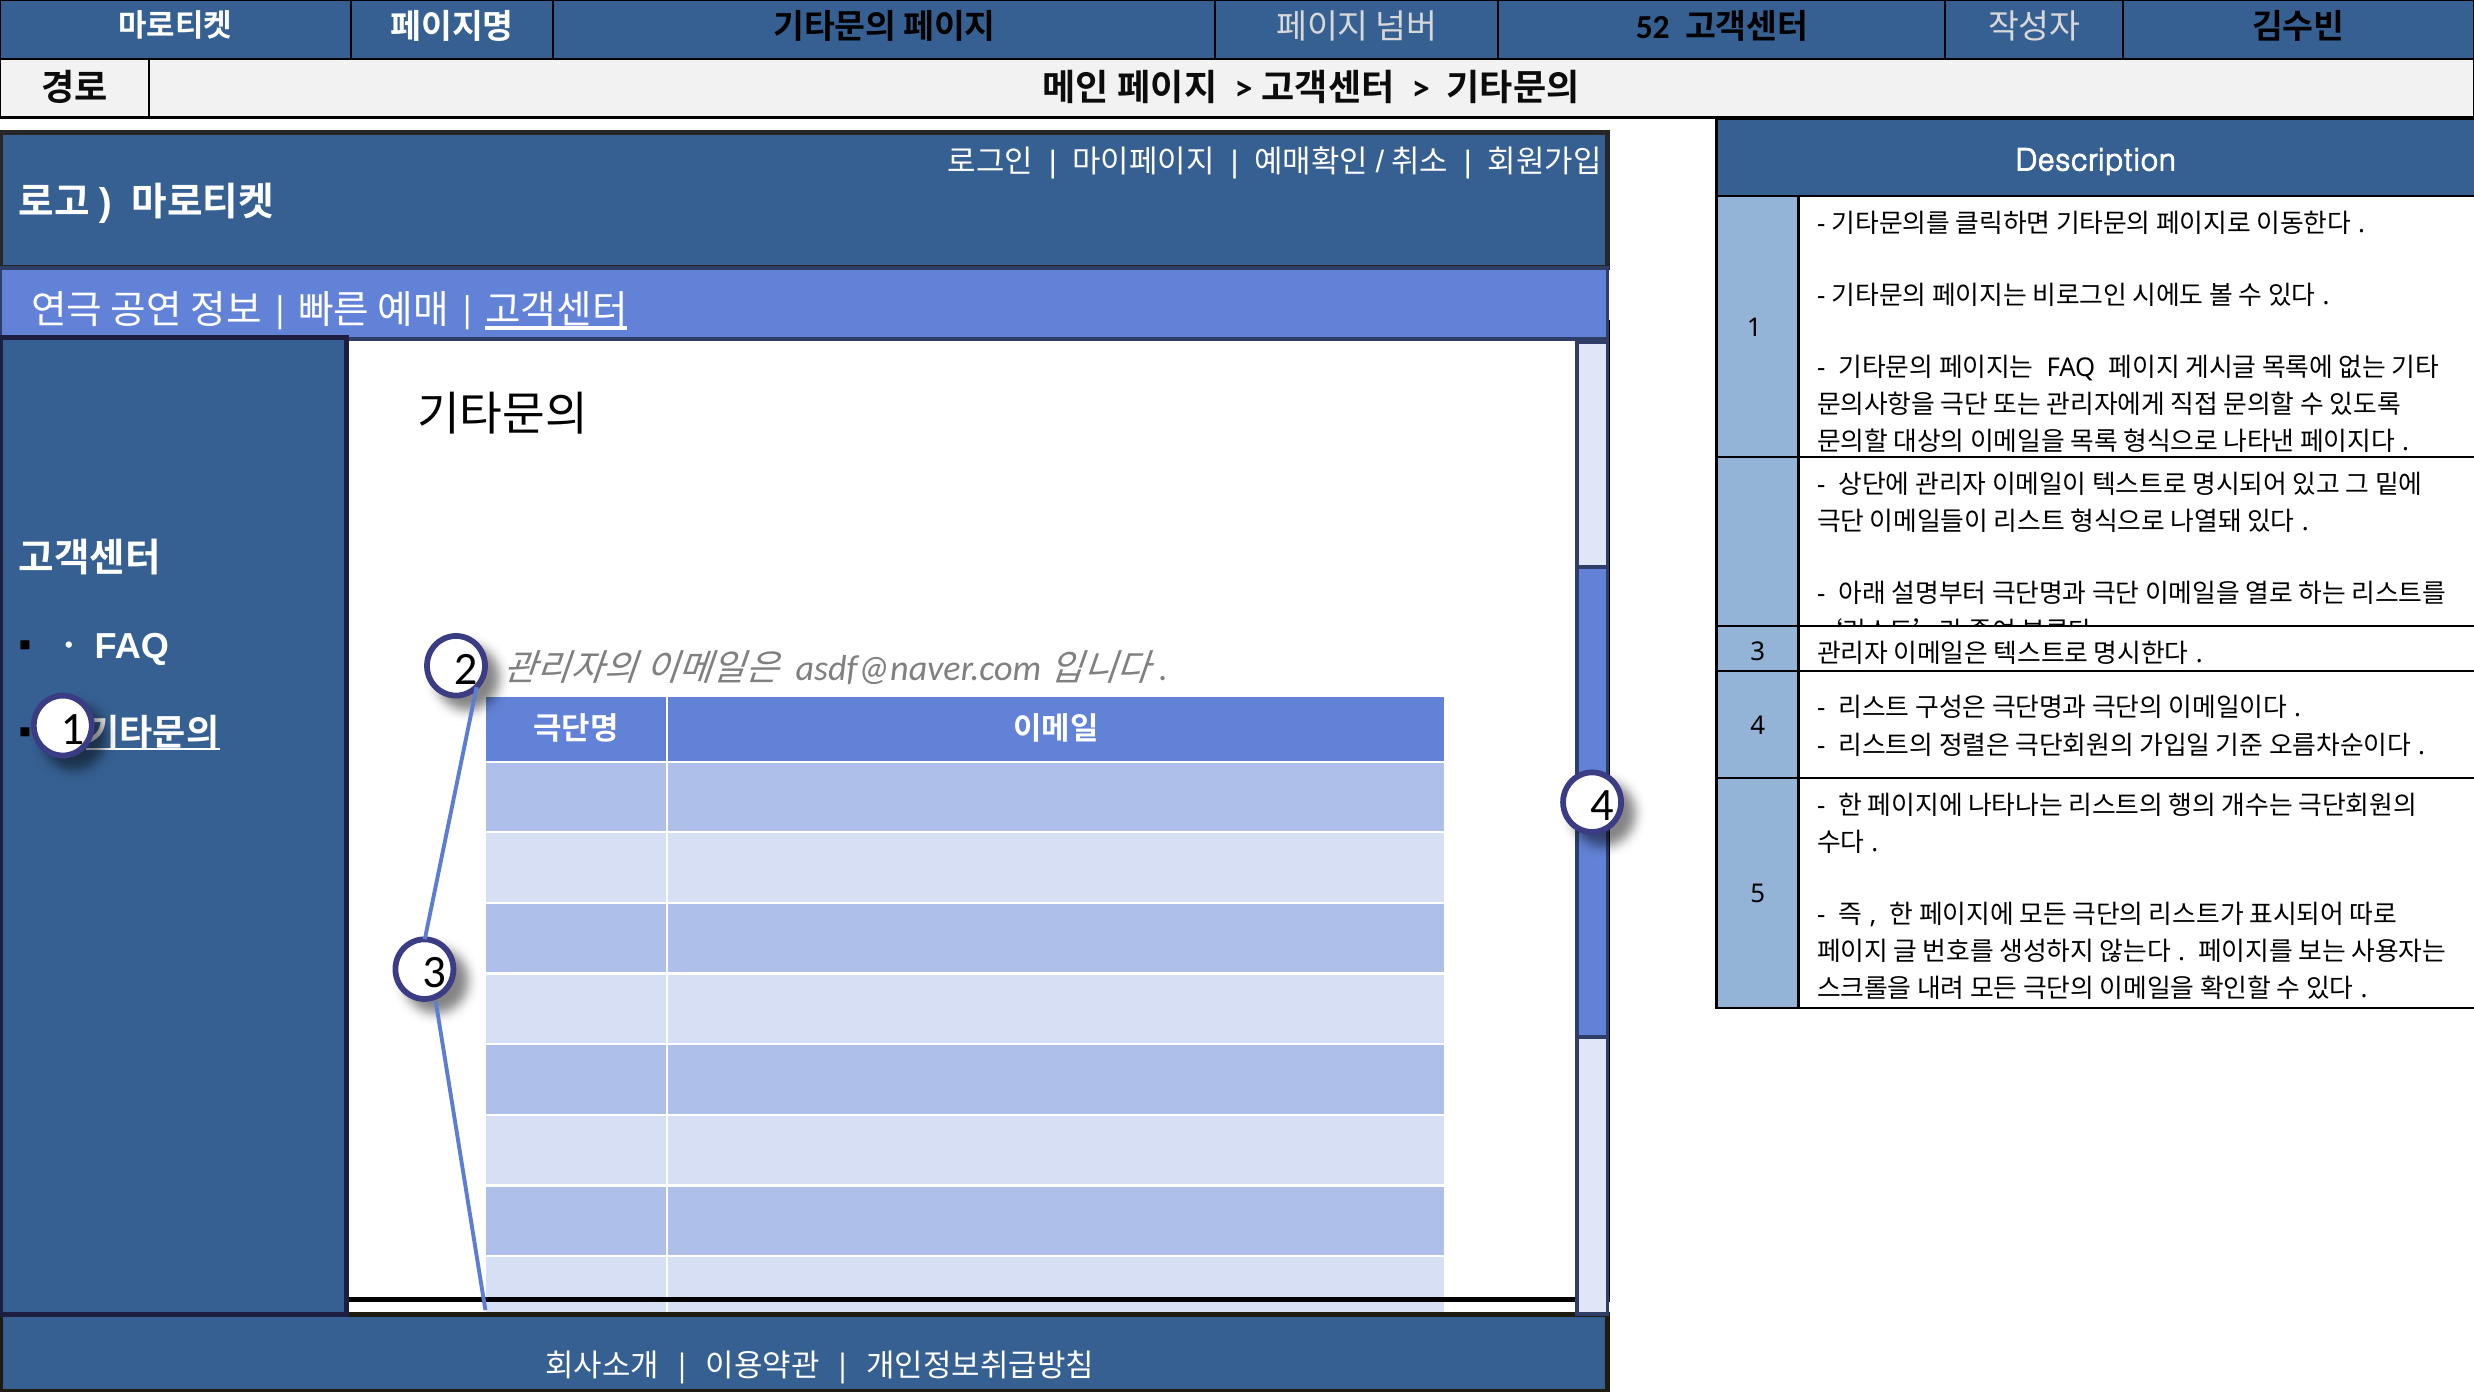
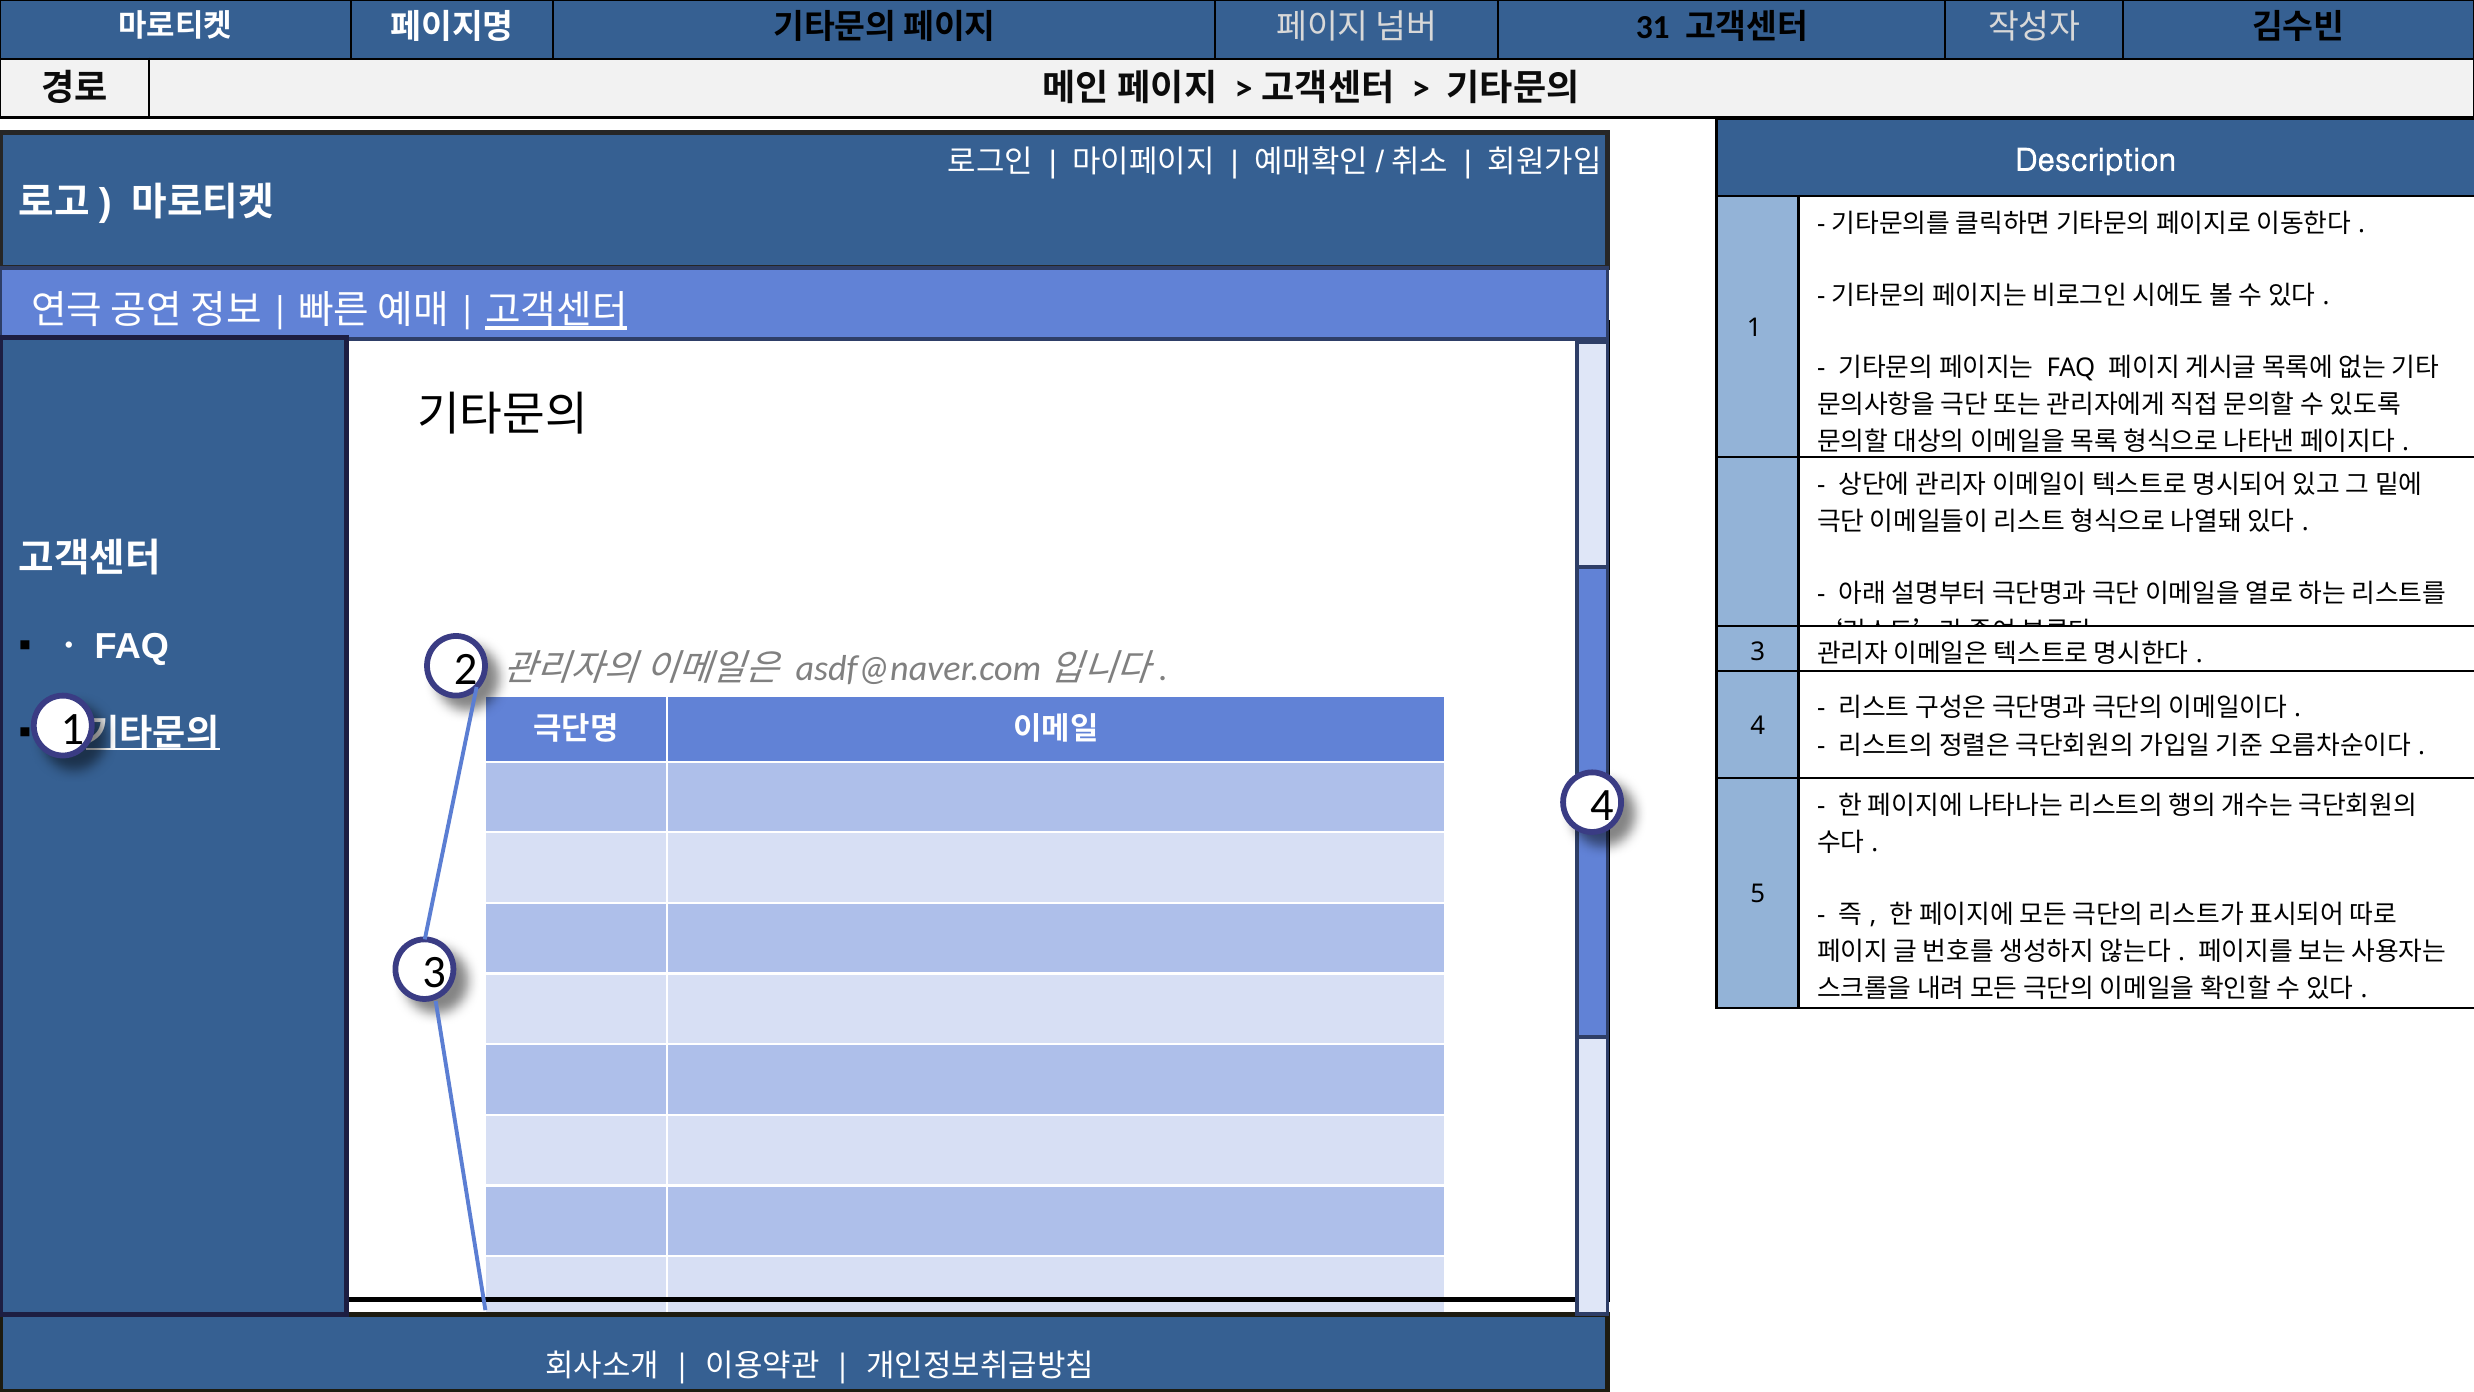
52: 52 -> 31 (1653, 28)
